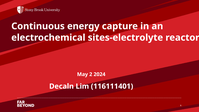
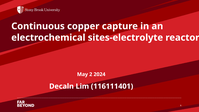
energy: energy -> copper (83, 26)
